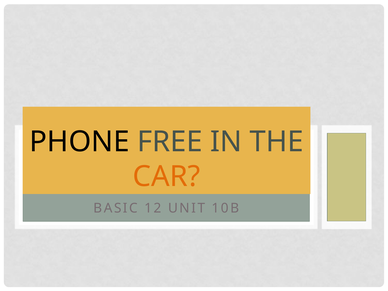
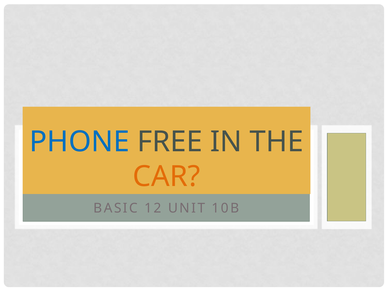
PHONE colour: black -> blue (79, 142)
